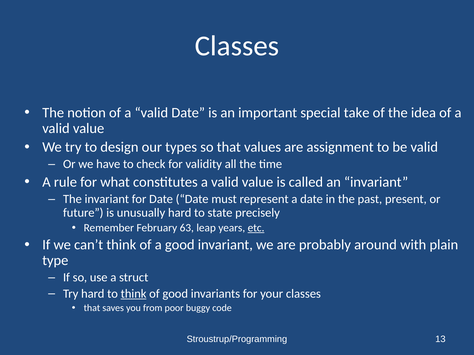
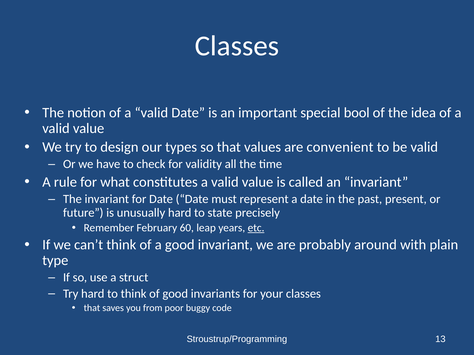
take: take -> bool (357, 113)
assignment: assignment -> convenient (340, 147)
63: 63 -> 60 (187, 228)
think underline: present -> none (134, 294)
